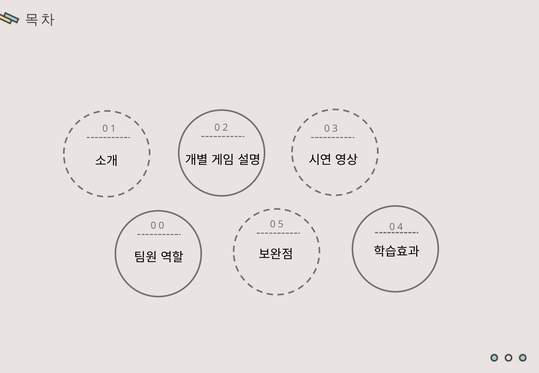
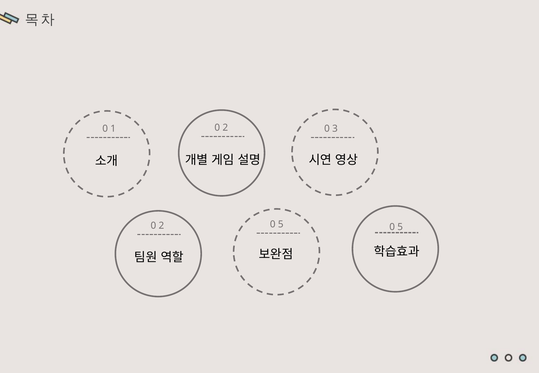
0: 0 -> 2 (161, 226)
4: 4 -> 5 (400, 227)
